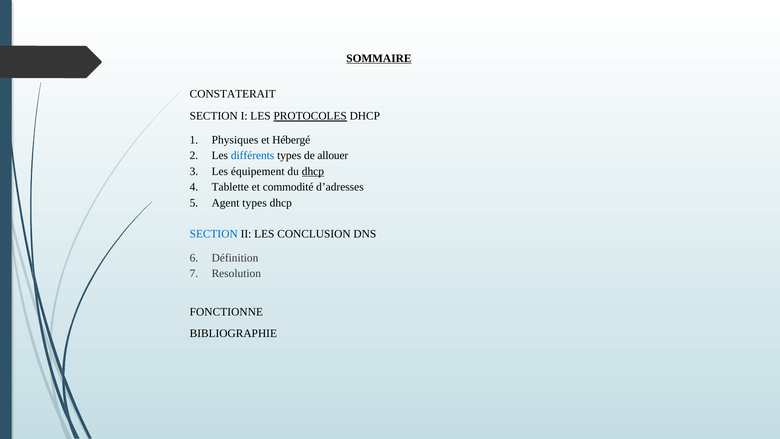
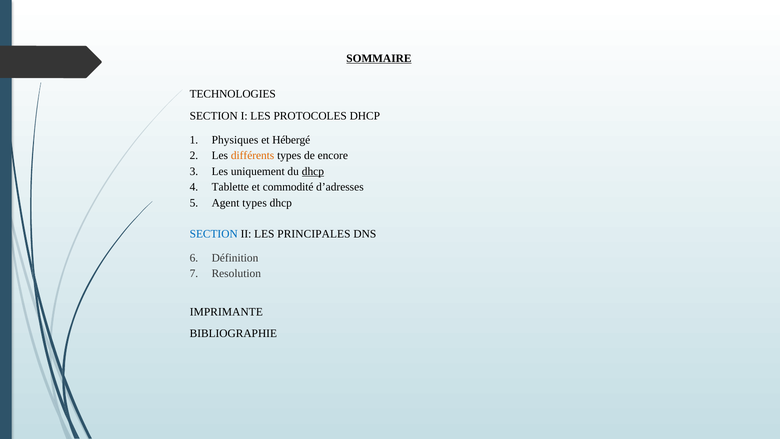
CONSTATERAIT: CONSTATERAIT -> TECHNOLOGIES (233, 94)
PROTOCOLES underline: present -> none (310, 116)
différents colour: blue -> orange (253, 156)
allouer: allouer -> encore (333, 156)
équipement: équipement -> uniquement (258, 171)
CONCLUSION: CONCLUSION -> PRINCIPALES (314, 234)
FONCTIONNE: FONCTIONNE -> IMPRIMANTE (226, 312)
